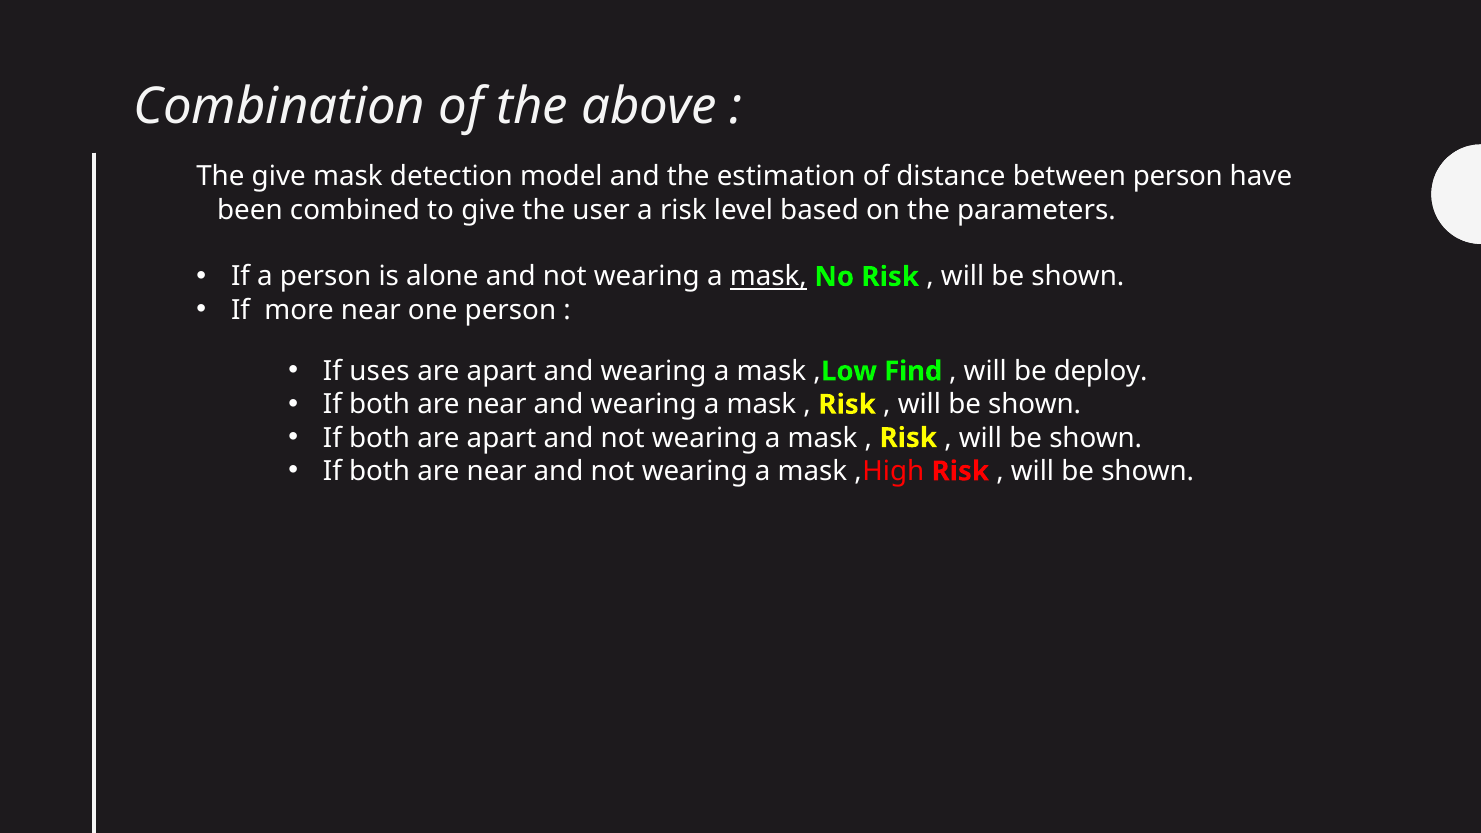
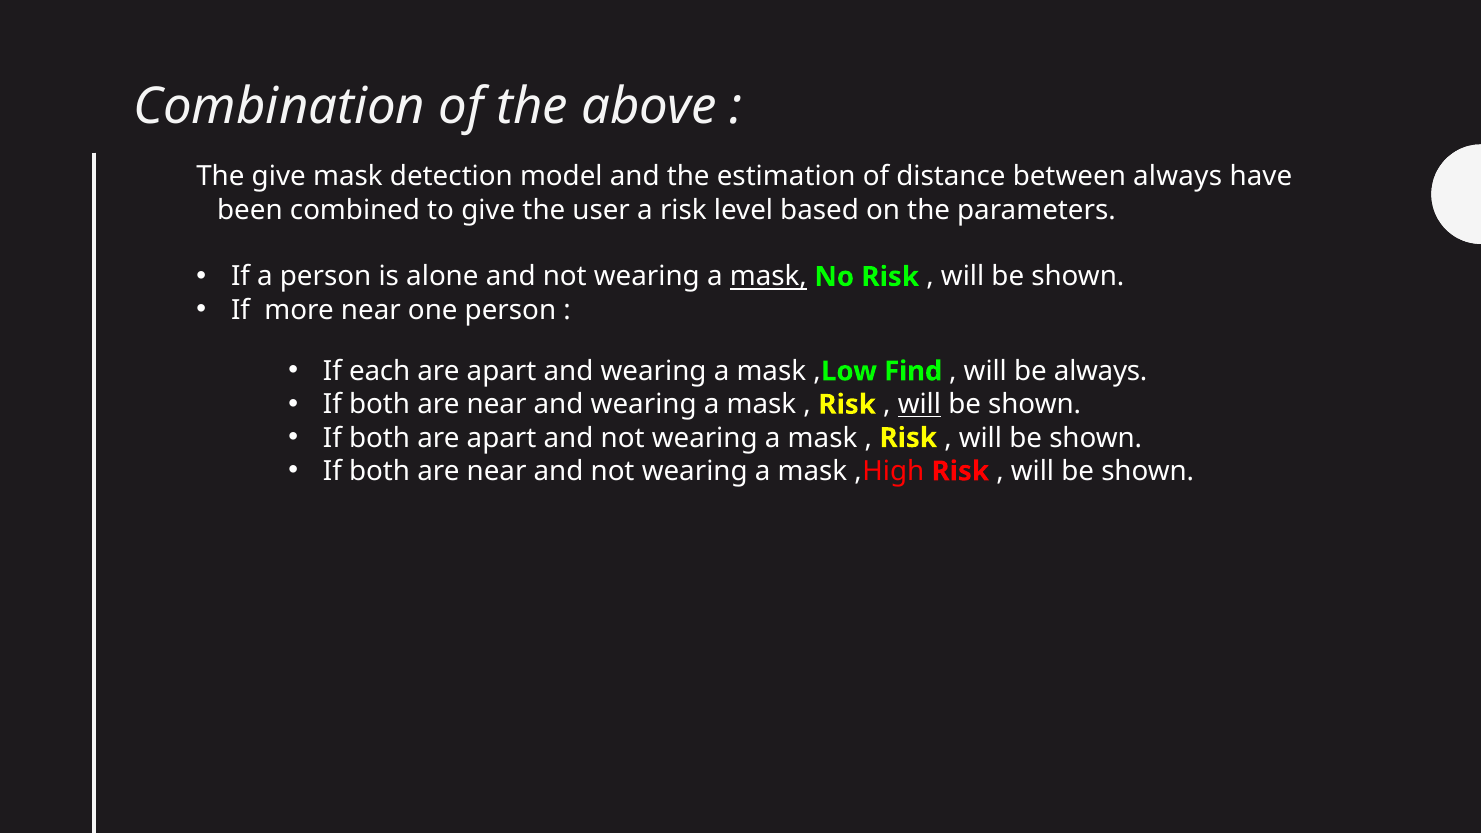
between person: person -> always (1178, 177)
uses: uses -> each (380, 371)
be deploy: deploy -> always (1101, 371)
will underline: none -> present (919, 405)
